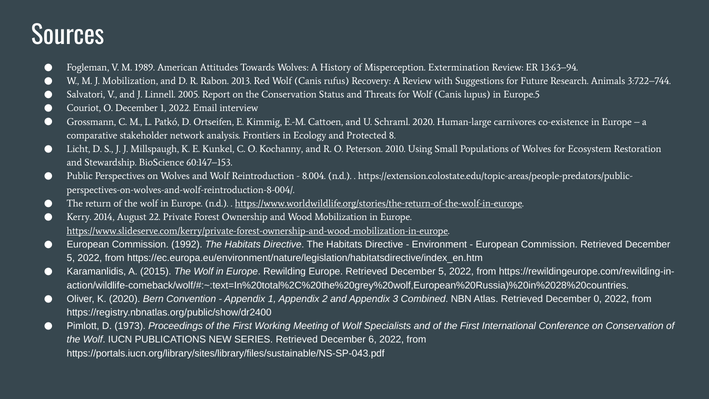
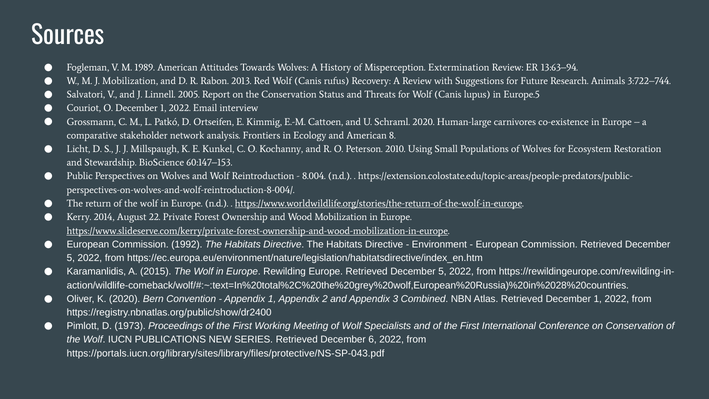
and Protected: Protected -> American (367, 135)
Retrieved December 0: 0 -> 1 (598, 299)
https://portals.iucn.org/library/sites/library/files/sustainable/NS-SP-043.pdf: https://portals.iucn.org/library/sites/library/files/sustainable/NS-SP-043.pdf -> https://portals.iucn.org/library/sites/library/files/protective/NS-SP-043.pdf (226, 353)
